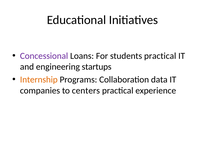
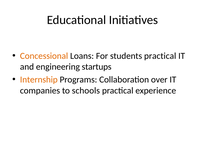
Concessional colour: purple -> orange (44, 56)
data: data -> over (159, 79)
centers: centers -> schools (86, 90)
